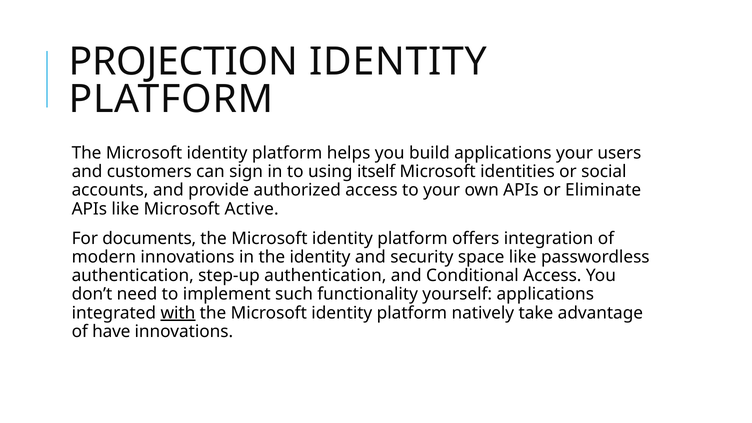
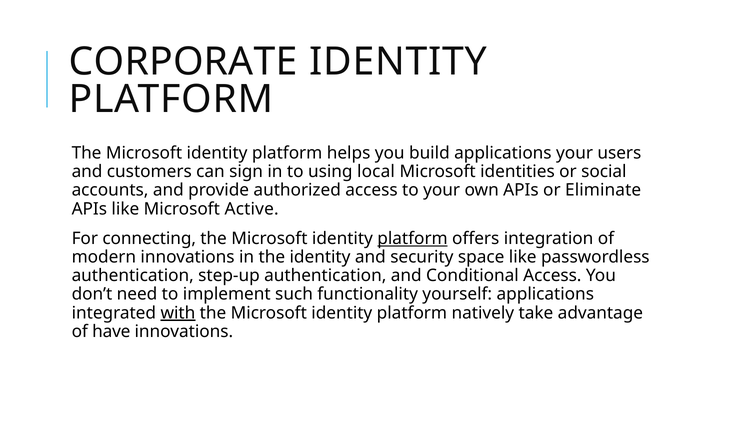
PROJECTION: PROJECTION -> CORPORATE (183, 62)
itself: itself -> local (376, 172)
documents: documents -> connecting (149, 238)
platform underline: none -> present (413, 238)
